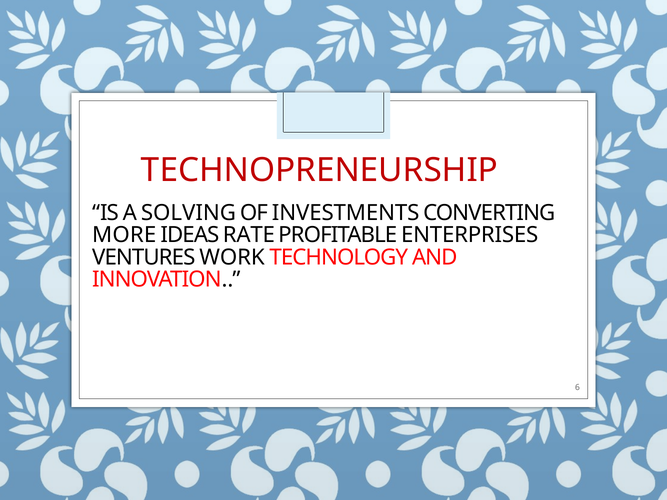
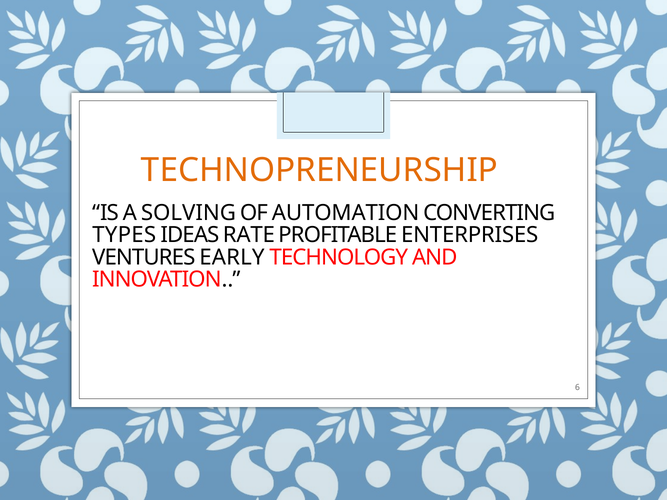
TECHNOPRENEURSHIP colour: red -> orange (319, 170)
INVESTMENTS: INVESTMENTS -> AUTOMATION (346, 213)
MORE: MORE -> TYPES (124, 235)
WORK: WORK -> EARLY (232, 257)
